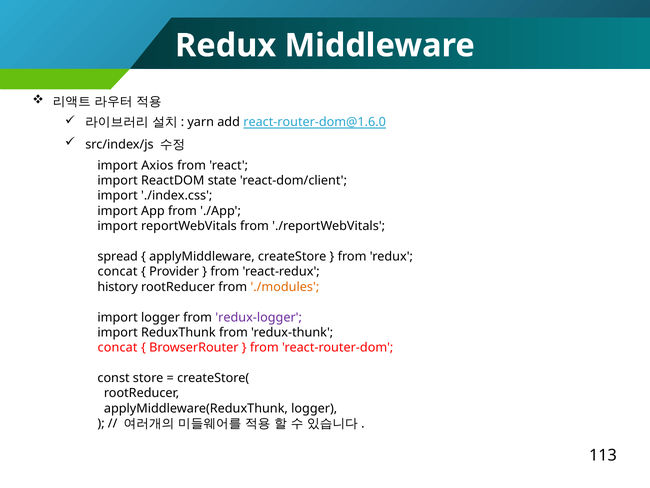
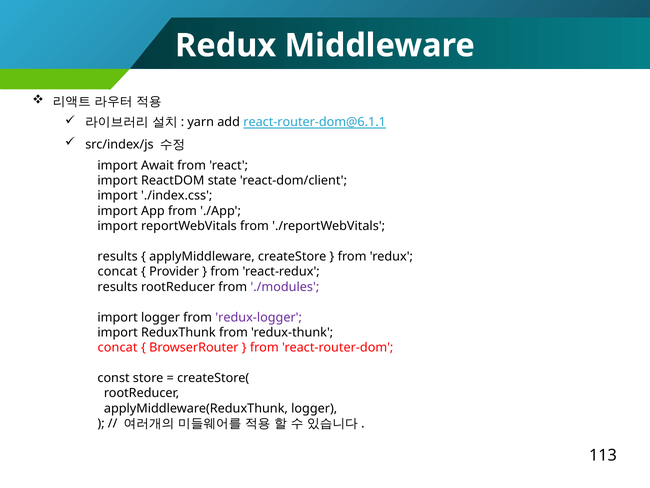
react-router-dom@1.6.0: react-router-dom@1.6.0 -> react-router-dom@6.1.1 (315, 122)
Axios: Axios -> Await (157, 165)
spread: spread -> results (118, 256)
history: history -> results (118, 287)
./modules colour: orange -> purple (285, 287)
